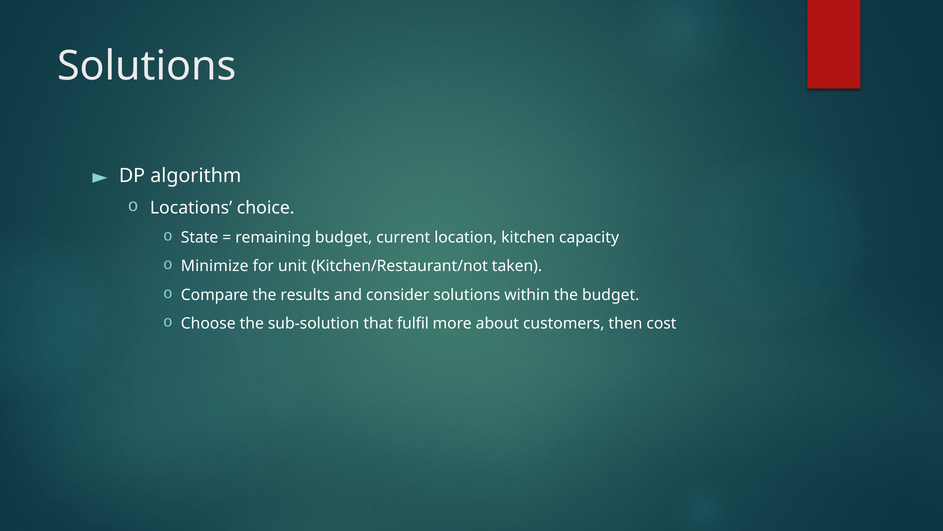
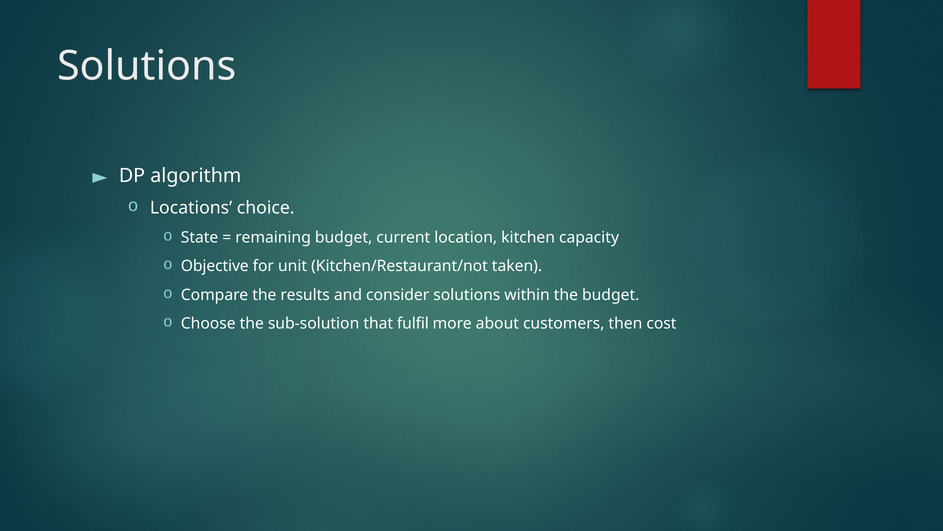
Minimize: Minimize -> Objective (215, 266)
